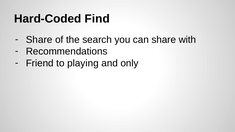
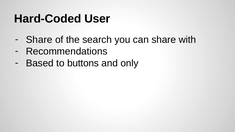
Find: Find -> User (97, 19)
Friend: Friend -> Based (40, 63)
playing: playing -> buttons (83, 63)
